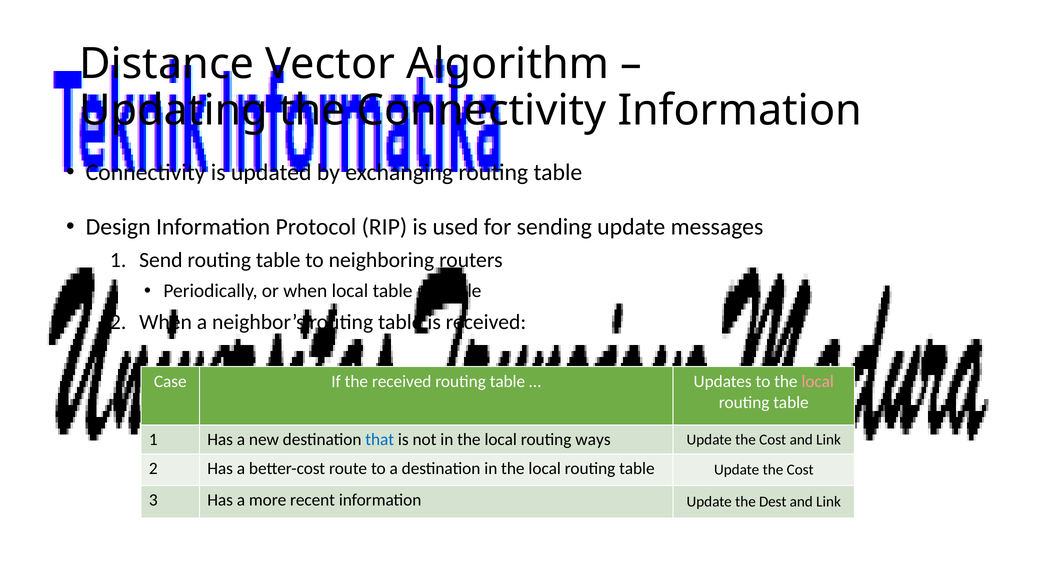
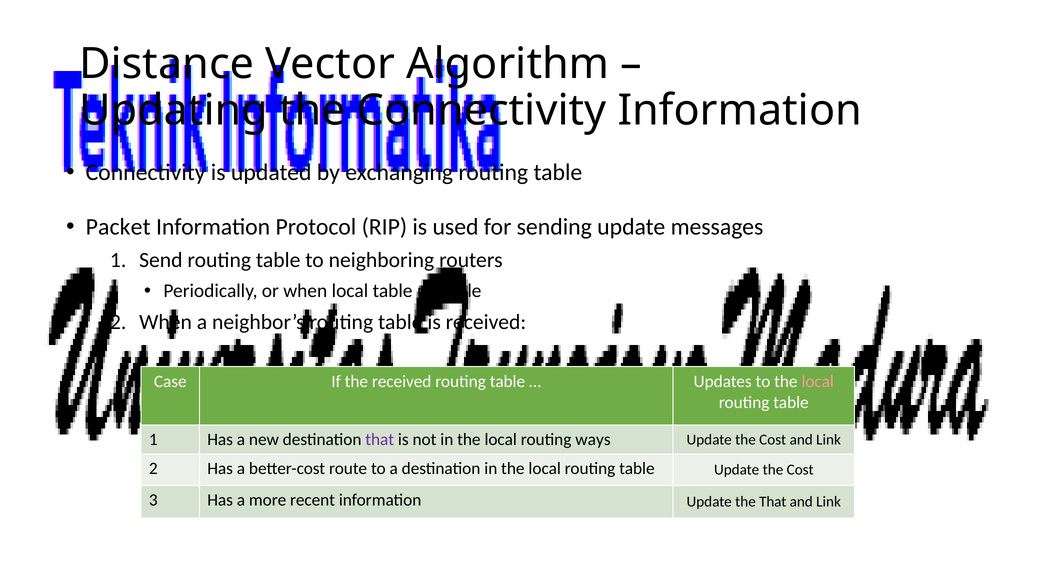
Design: Design -> Packet (118, 227)
that colour: blue -> purple (380, 440)
the Dest: Dest -> That (773, 502)
